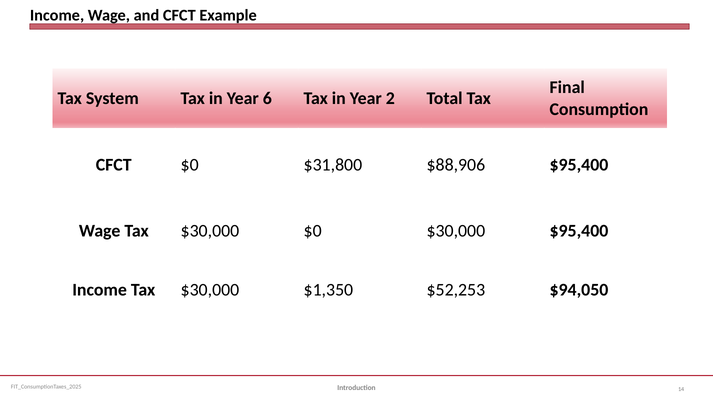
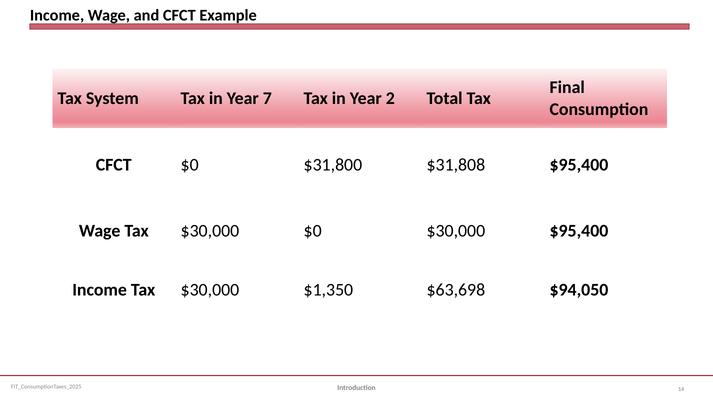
6: 6 -> 7 (267, 98)
$88,906: $88,906 -> $31,808 (456, 165)
$52,253: $52,253 -> $63,698 (456, 290)
